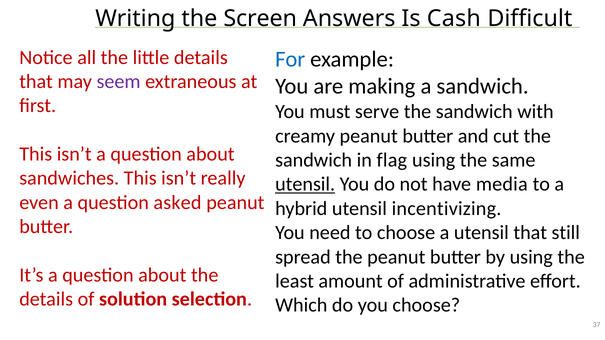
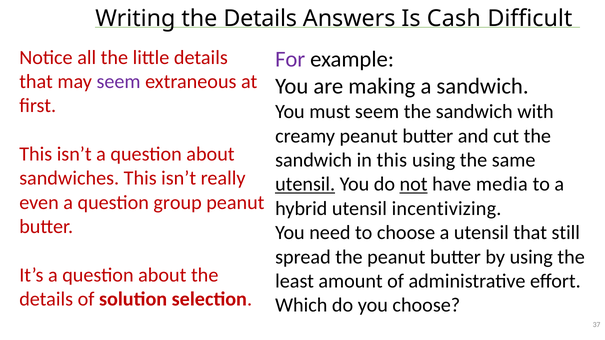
Writing the Screen: Screen -> Details (260, 19)
For colour: blue -> purple (290, 59)
must serve: serve -> seem (377, 112)
in flag: flag -> this (392, 160)
not underline: none -> present (414, 185)
asked: asked -> group (178, 203)
